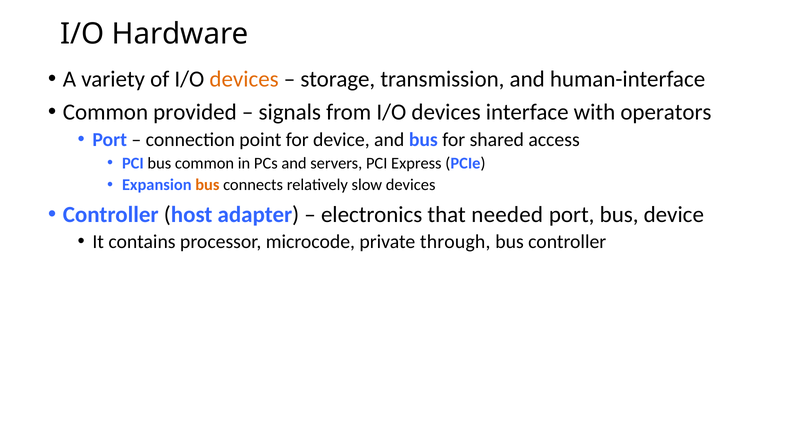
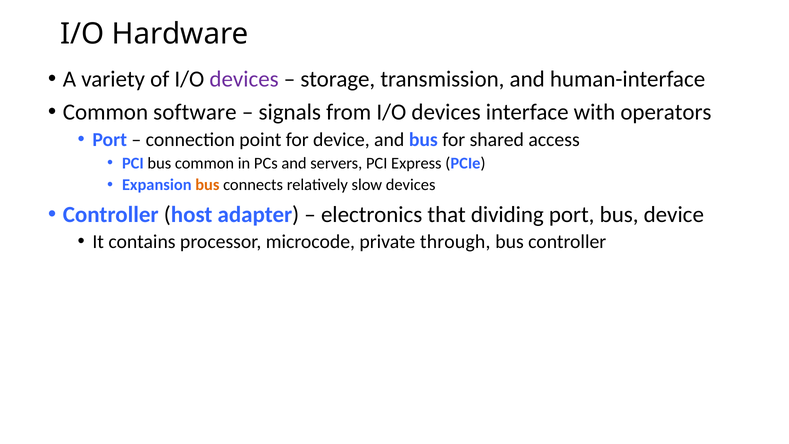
devices colour: orange -> purple (244, 79)
provided: provided -> software (195, 112)
needed: needed -> dividing (507, 214)
